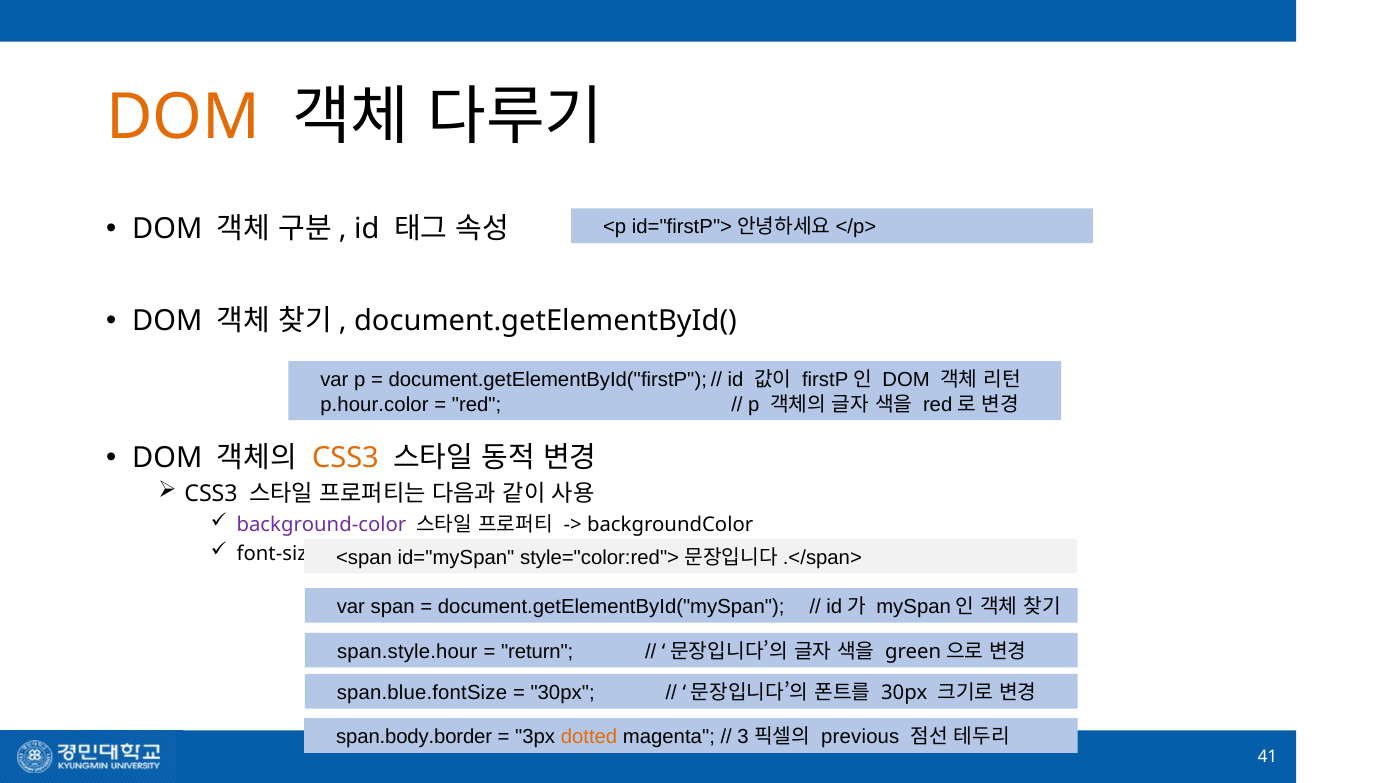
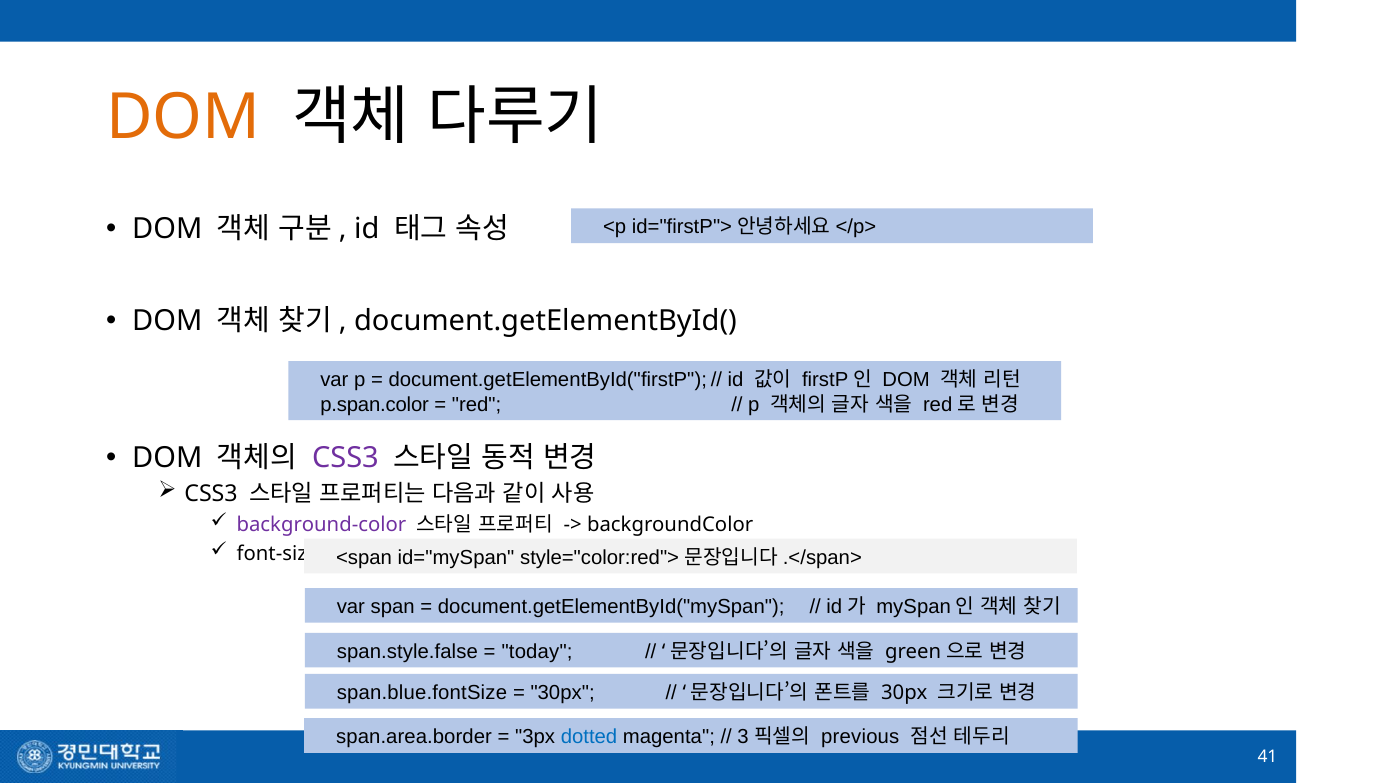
p.hour.color: p.hour.color -> p.span.color (375, 404)
CSS3 colour: orange -> purple (345, 458)
span.style.hour: span.style.hour -> span.style.false (407, 652)
return: return -> today (537, 652)
span.body.border: span.body.border -> span.area.border (414, 737)
dotted colour: orange -> blue (589, 737)
